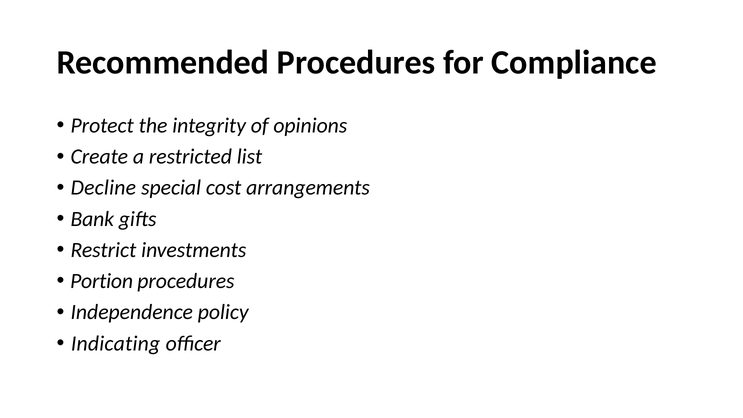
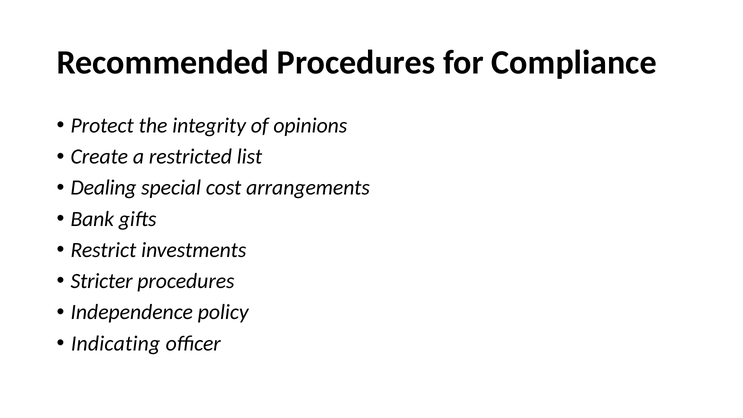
Decline: Decline -> Dealing (104, 188)
Portion: Portion -> Stricter (102, 281)
